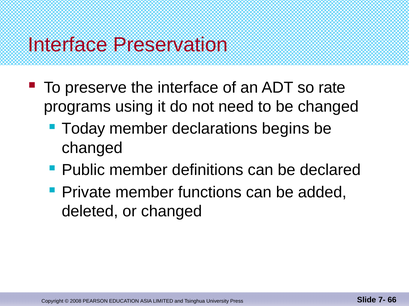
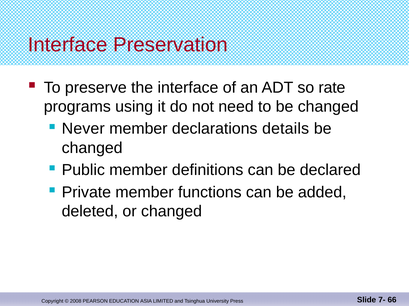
Today: Today -> Never (83, 129)
begins: begins -> details (286, 129)
